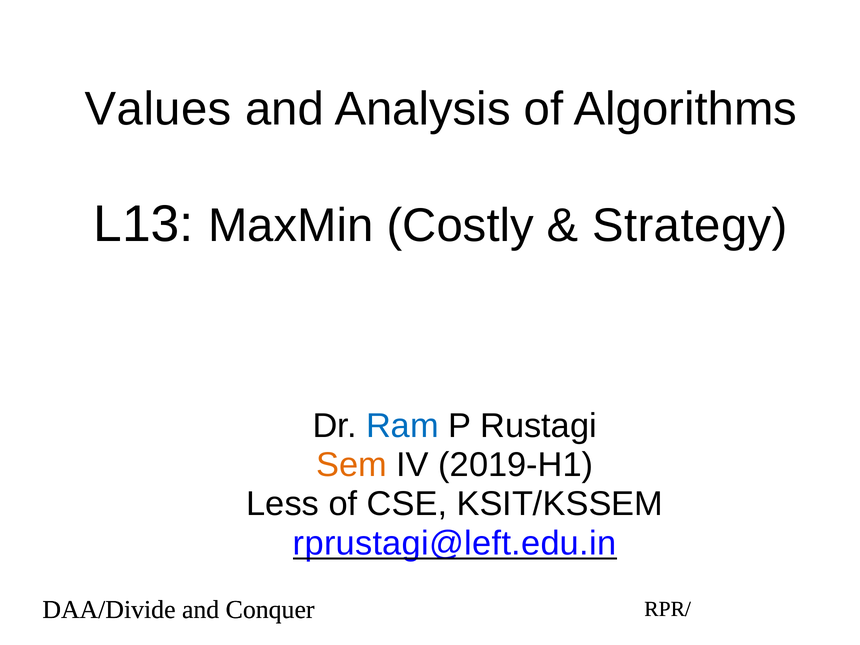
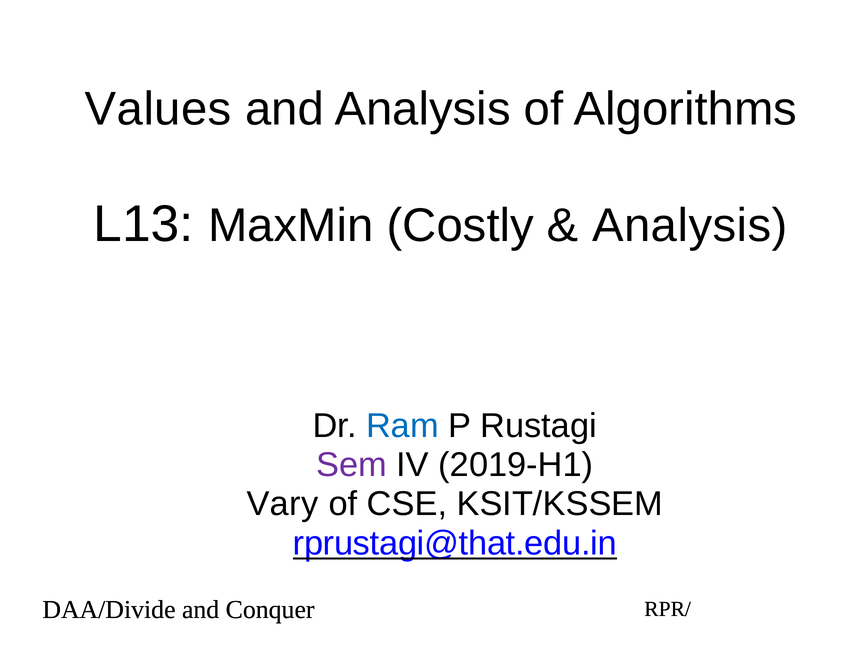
Strategy: Strategy -> Analysis (690, 226)
Sem colour: orange -> purple (351, 465)
Less: Less -> Vary (282, 504)
rprustagi@left.edu.in: rprustagi@left.edu.in -> rprustagi@that.edu.in (455, 543)
